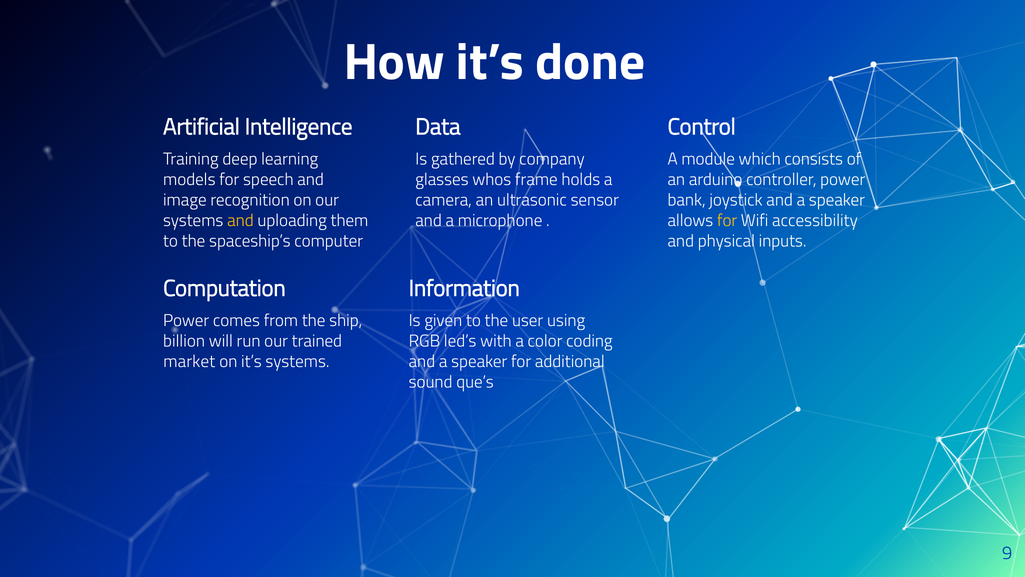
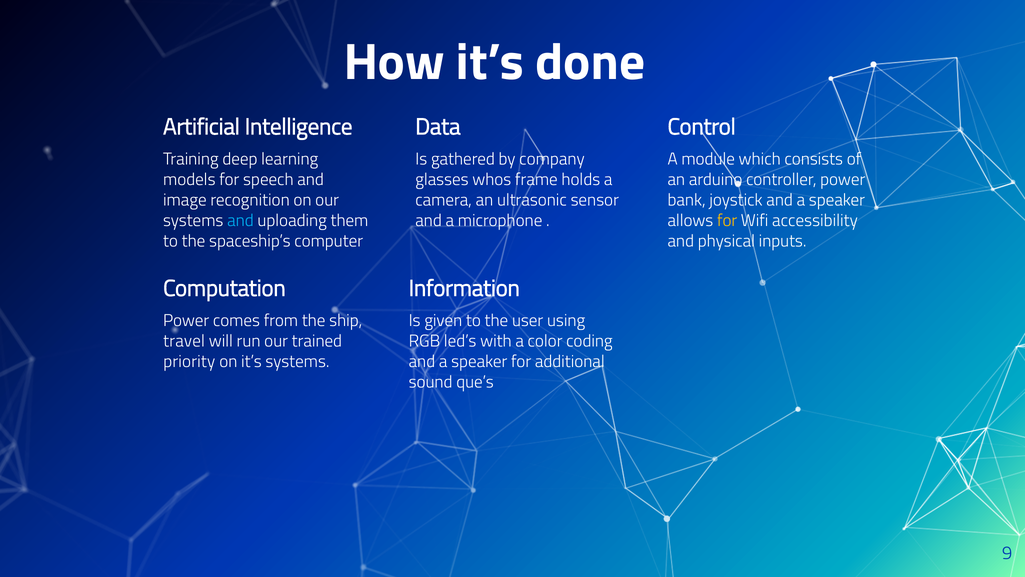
and colour: yellow -> light blue (241, 220)
billion: billion -> travel (184, 341)
market: market -> priority (189, 361)
